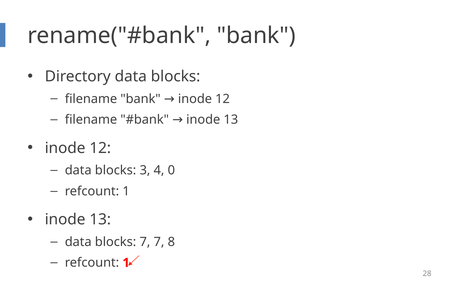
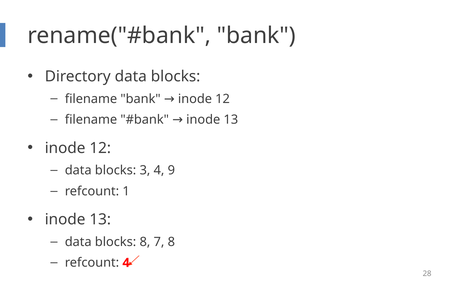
0: 0 -> 9 (171, 170)
blocks 7: 7 -> 8 (145, 242)
1: 1 -> 4 (126, 263)
